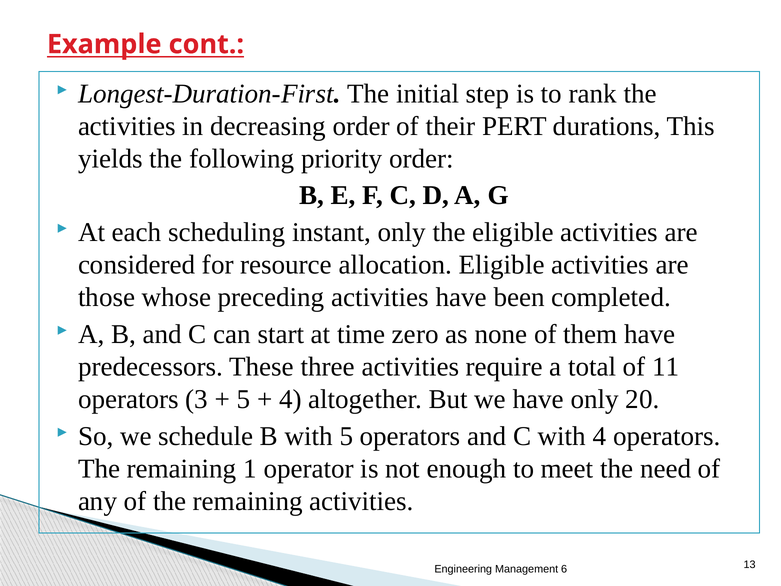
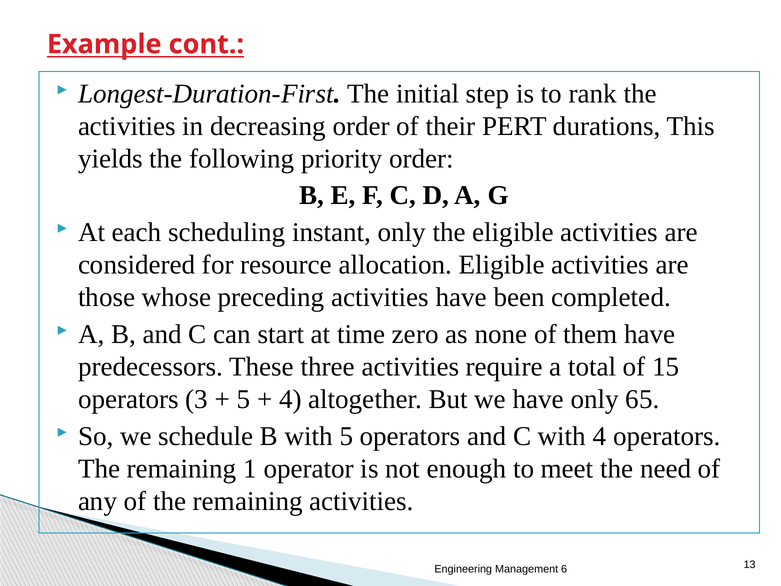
11: 11 -> 15 (666, 367)
20: 20 -> 65 (642, 399)
